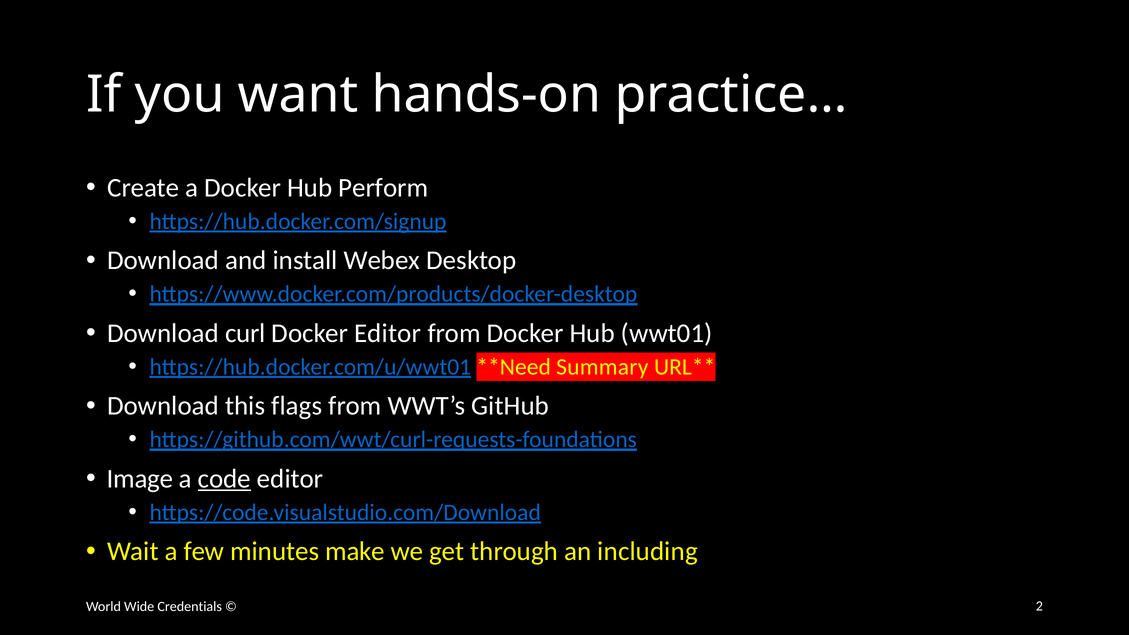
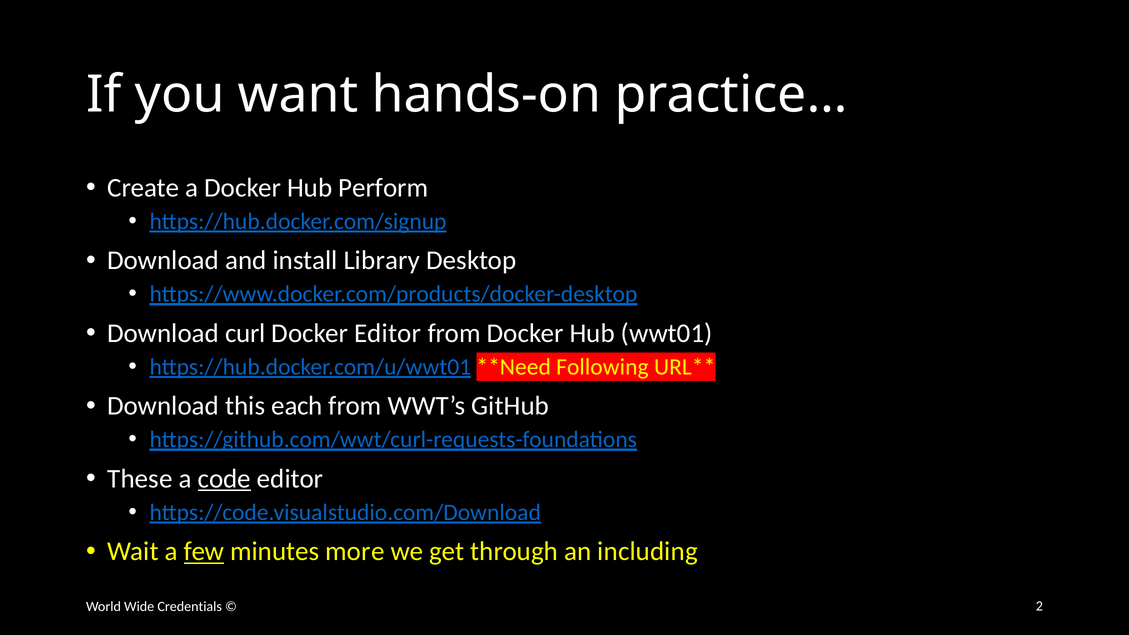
Webex: Webex -> Library (382, 261)
Summary: Summary -> Following (602, 367)
flags: flags -> each (297, 406)
Image: Image -> These (140, 479)
few underline: none -> present (204, 552)
make: make -> more (355, 552)
